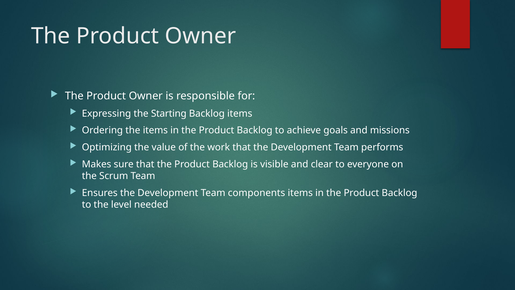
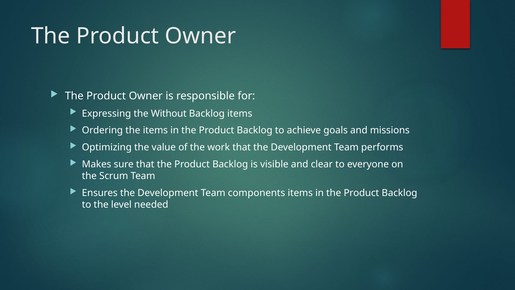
Starting: Starting -> Without (169, 113)
